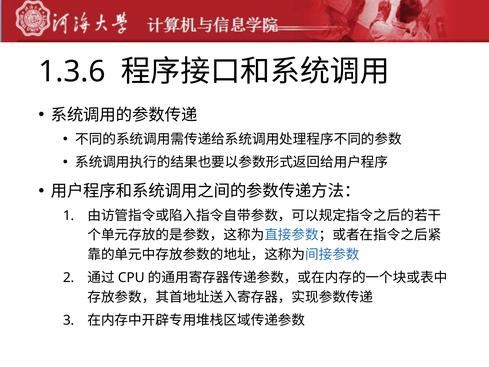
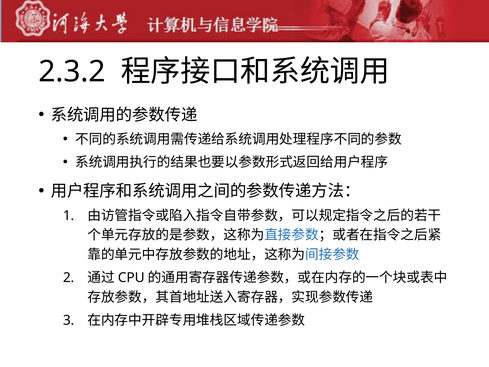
1.3.6: 1.3.6 -> 2.3.2 (72, 72)
